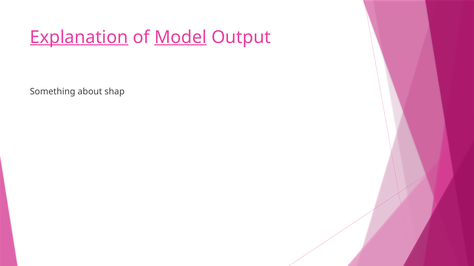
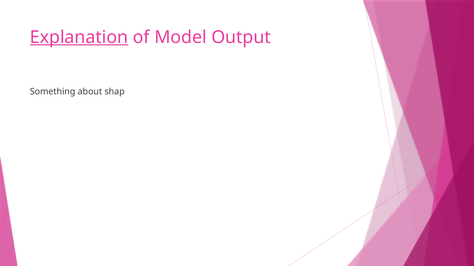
Model underline: present -> none (181, 37)
